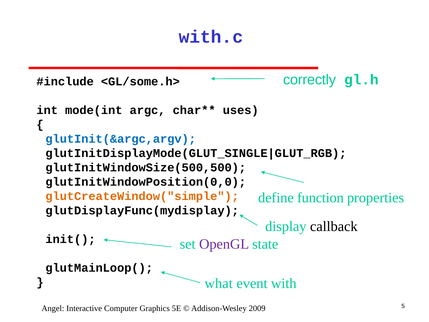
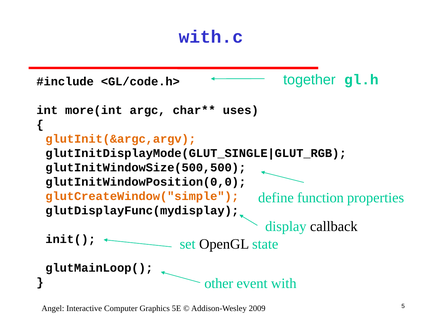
correctly: correctly -> together (309, 80)
<GL/some.h>: <GL/some.h> -> <GL/code.h> (140, 82)
mode(int: mode(int -> more(int (94, 110)
glutInit(&argc,argv colour: blue -> orange (121, 139)
OpenGL colour: purple -> black (224, 244)
what: what -> other (219, 283)
